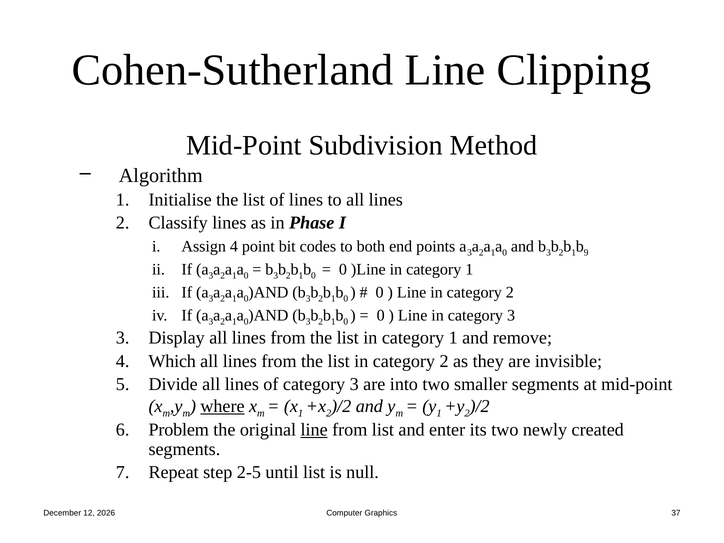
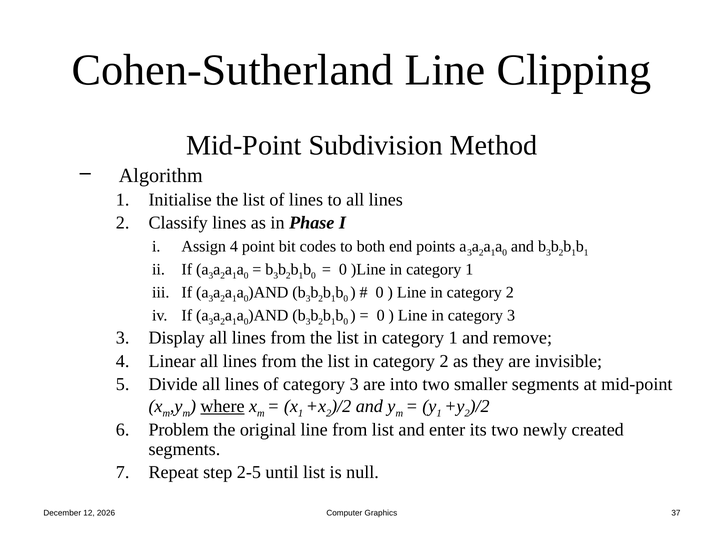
9: 9 -> 1 (586, 253)
Which: Which -> Linear (172, 361)
line underline: present -> none (314, 430)
